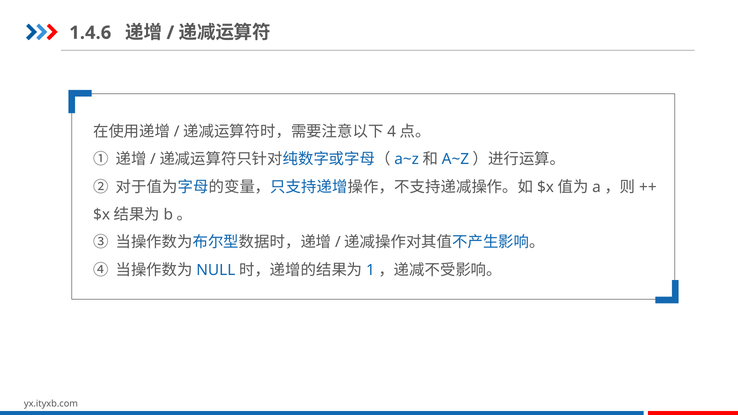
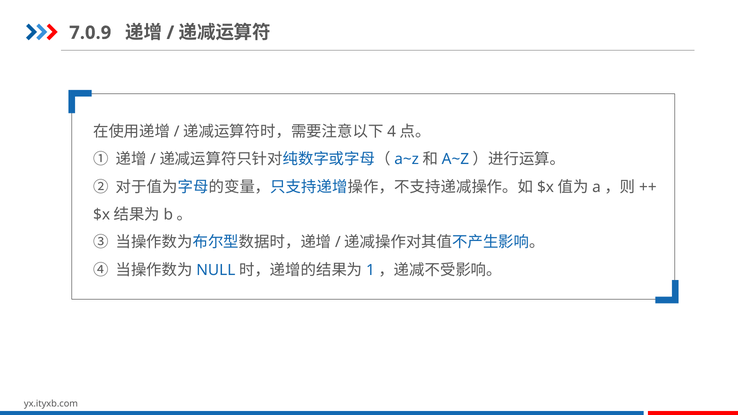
1.4.6: 1.4.6 -> 7.0.9 (90, 33)
